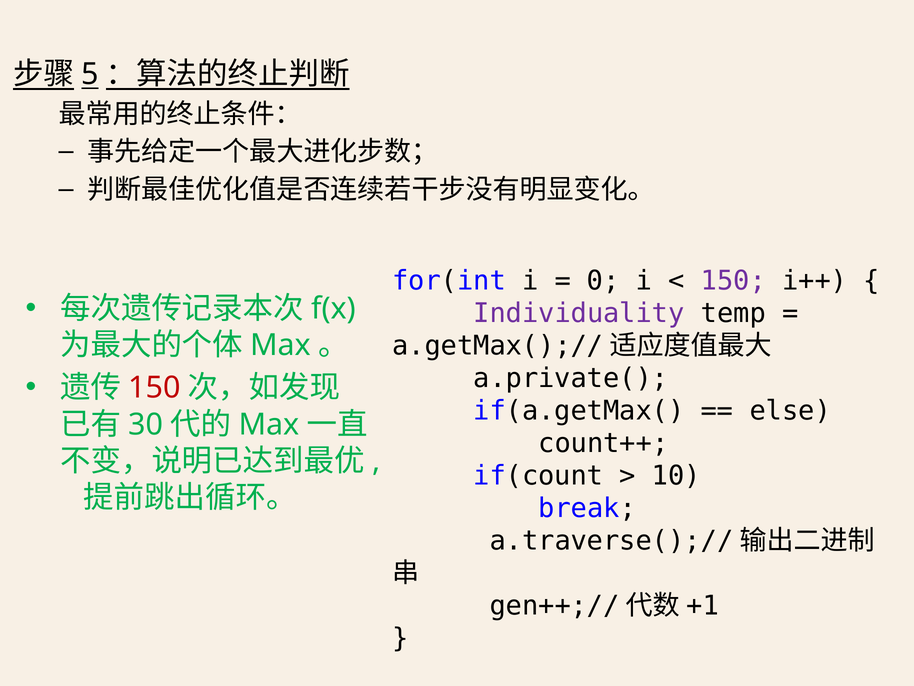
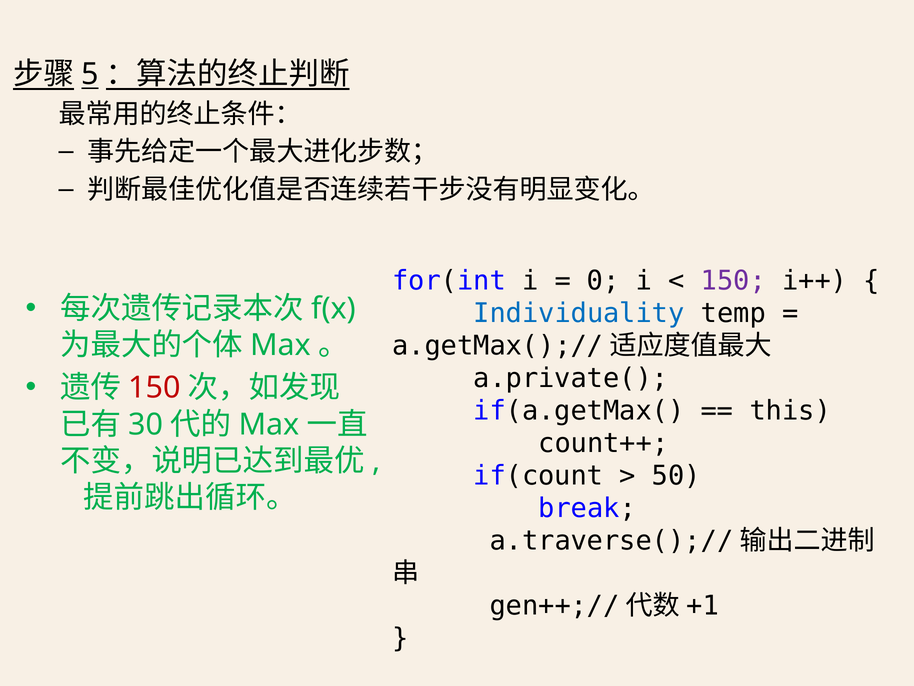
Individuality colour: purple -> blue (579, 313)
else: else -> this (790, 410)
10: 10 -> 50 (676, 475)
